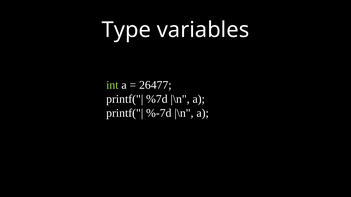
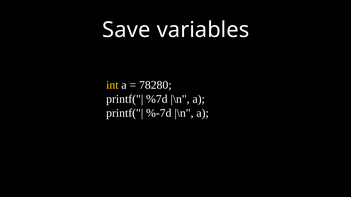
Type: Type -> Save (126, 30)
int colour: light green -> yellow (112, 85)
26477: 26477 -> 78280 (155, 85)
